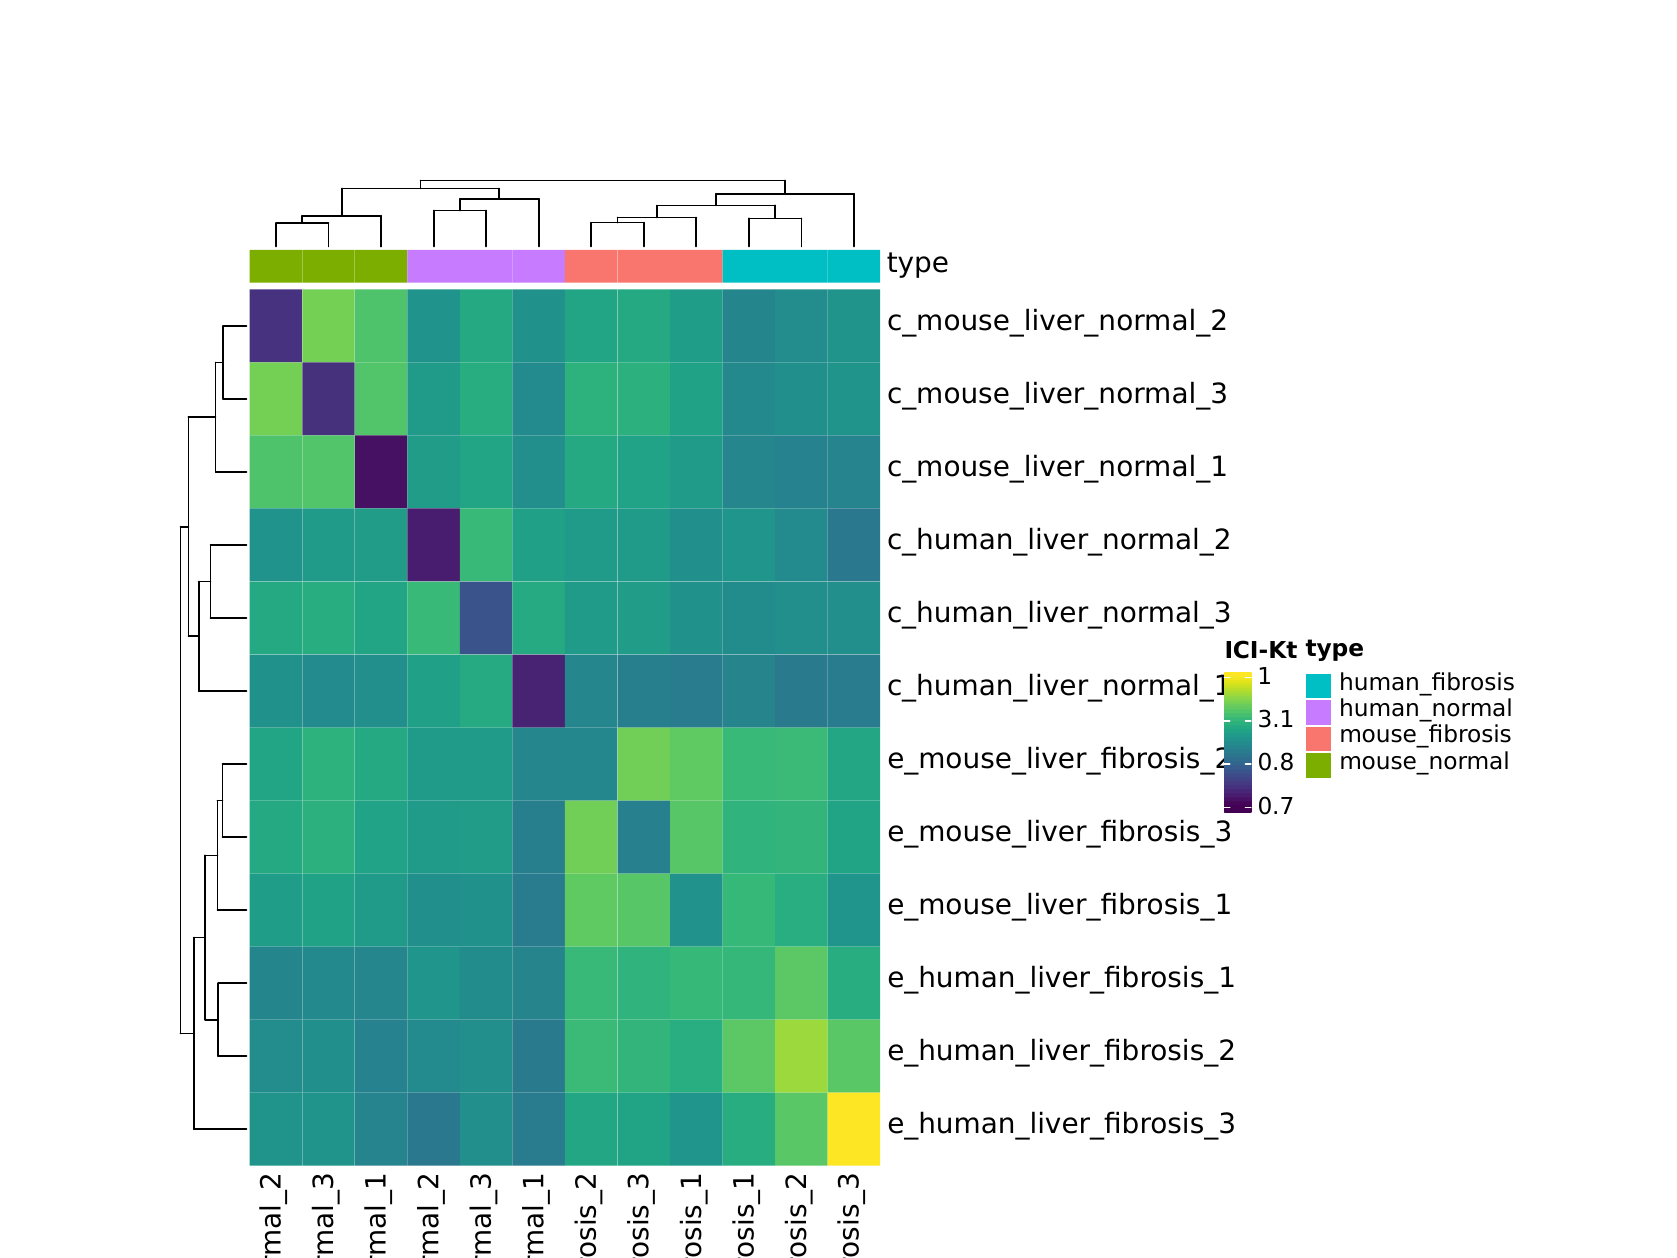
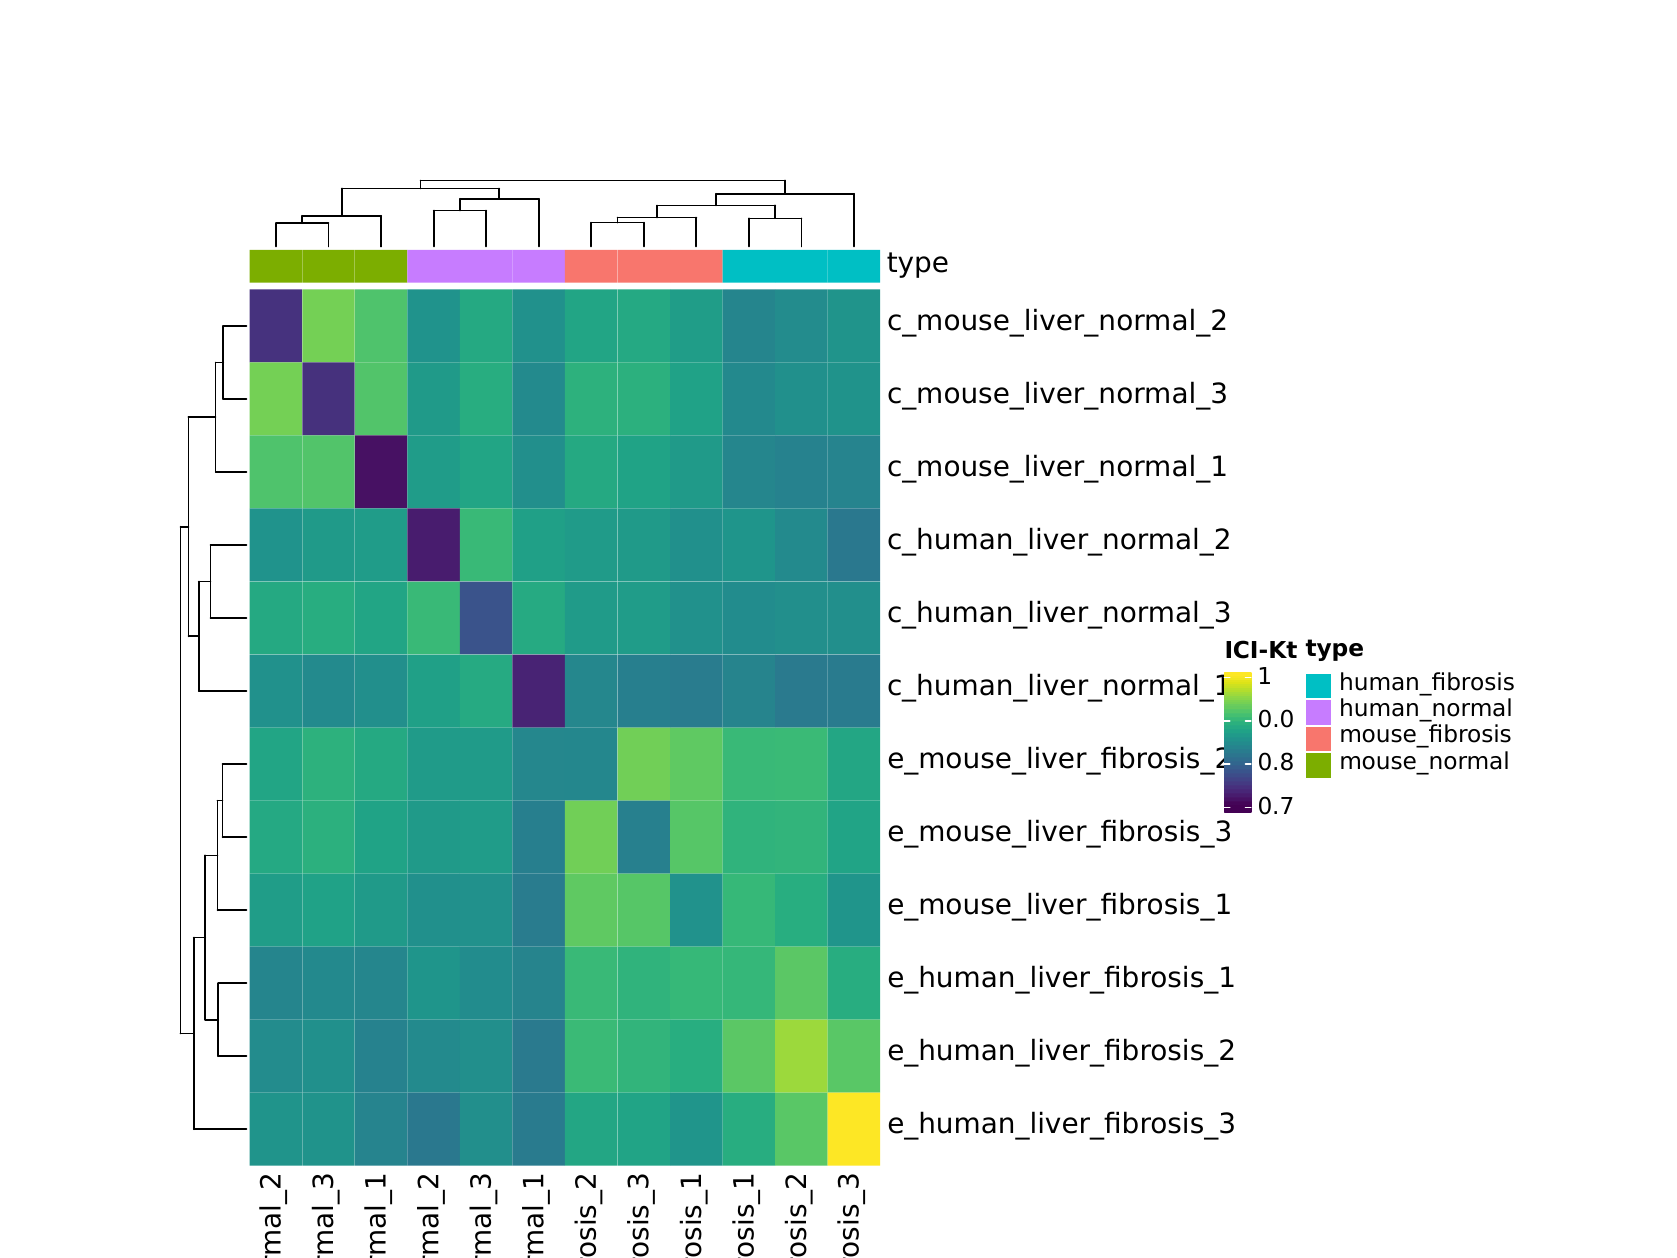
3.1: 3.1 -> 0.0 (1276, 720)
